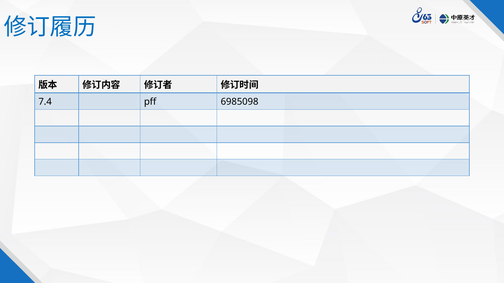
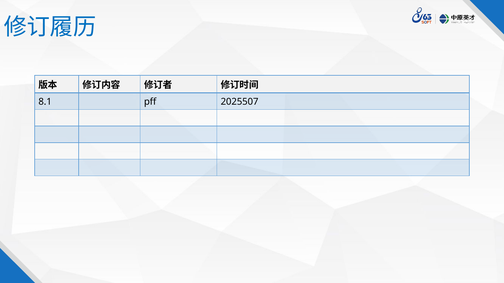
7.4: 7.4 -> 8.1 (45, 102)
6985098: 6985098 -> 2025507 (240, 102)
